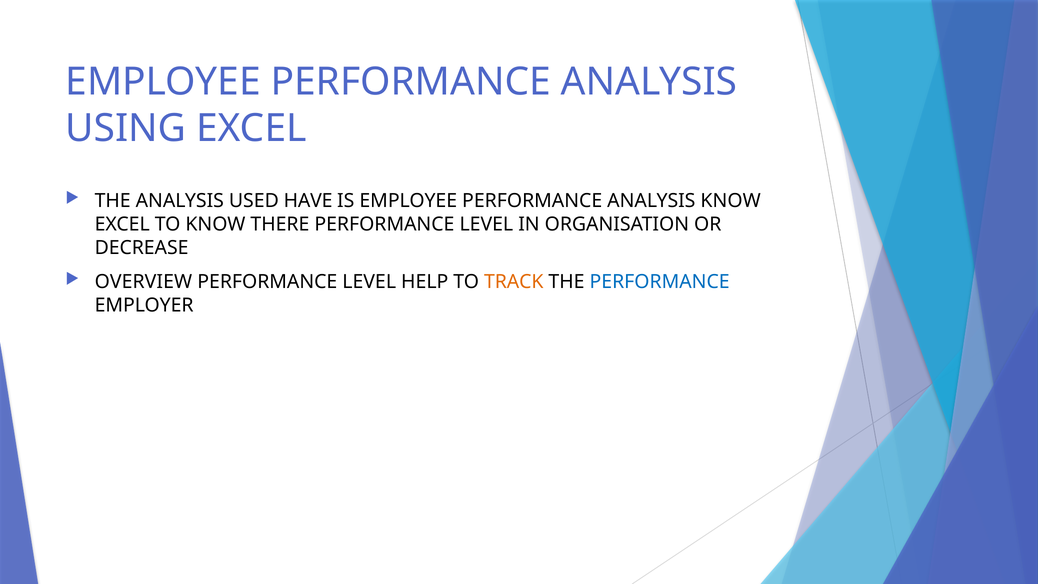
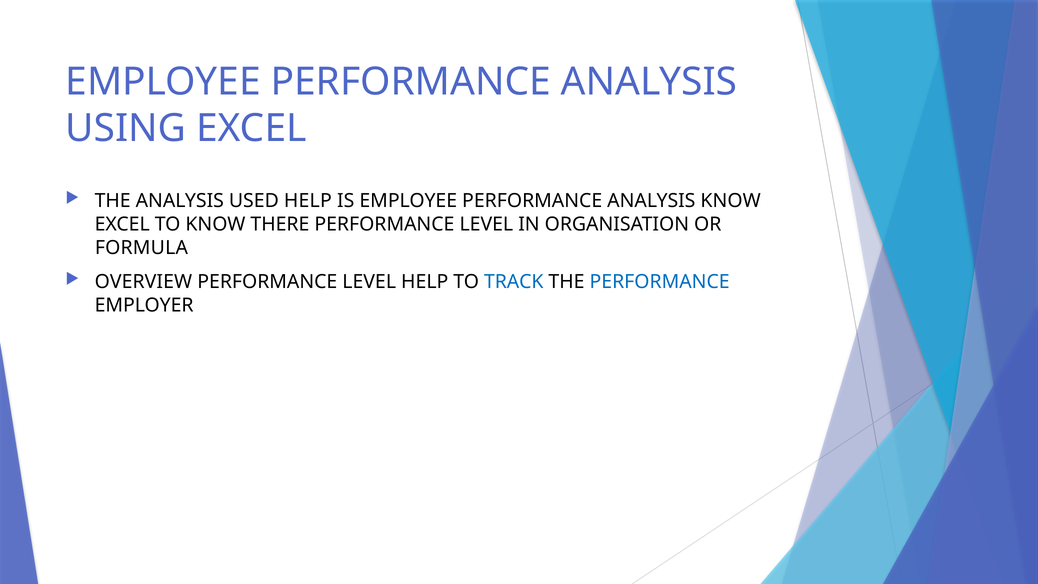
USED HAVE: HAVE -> HELP (308, 201)
DECREASE: DECREASE -> FORMULA (141, 248)
TRACK colour: orange -> blue (514, 282)
